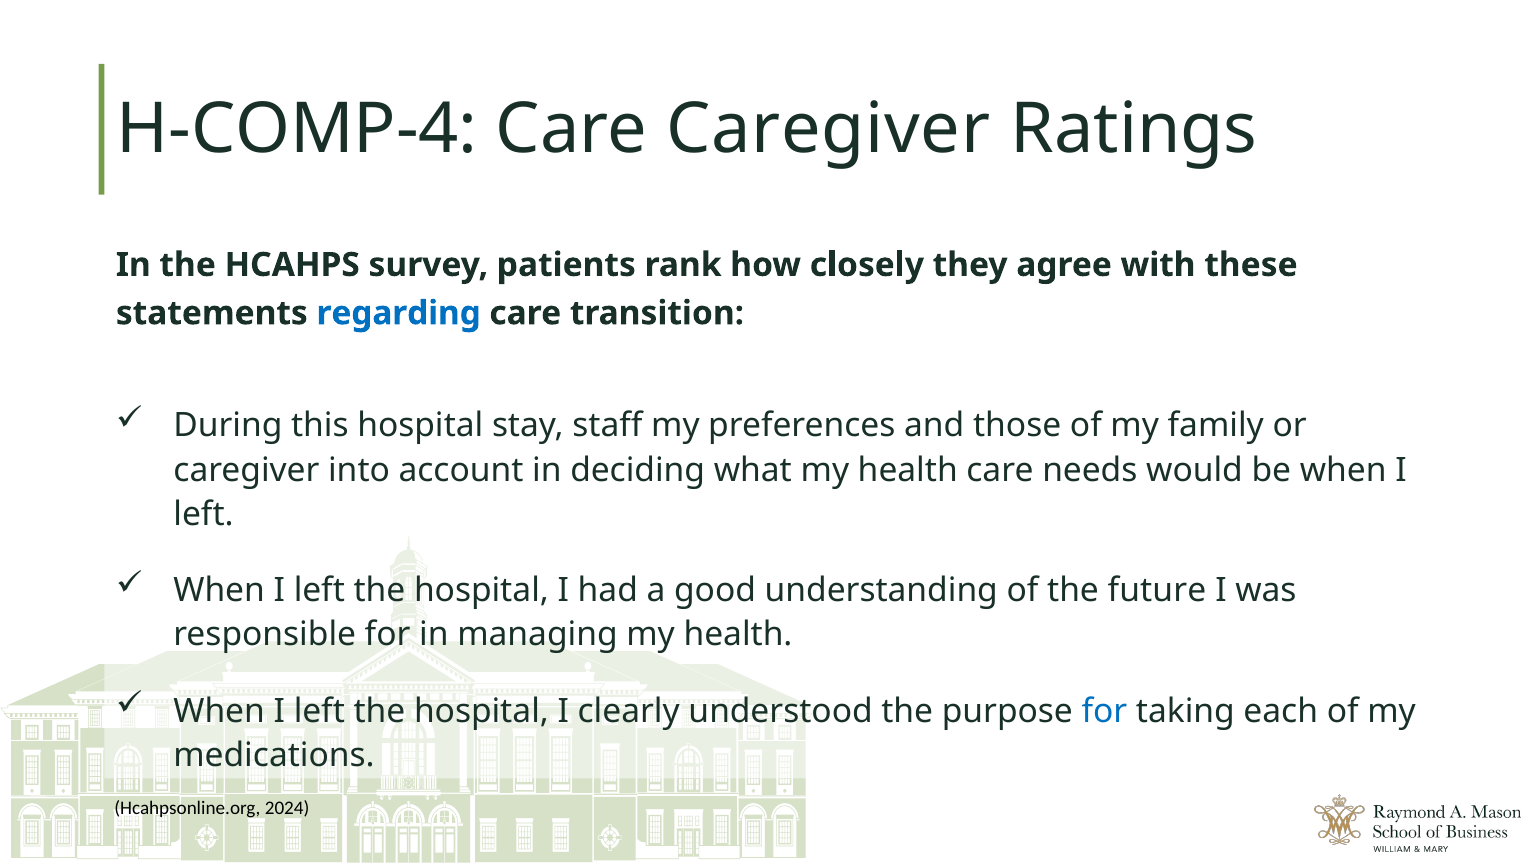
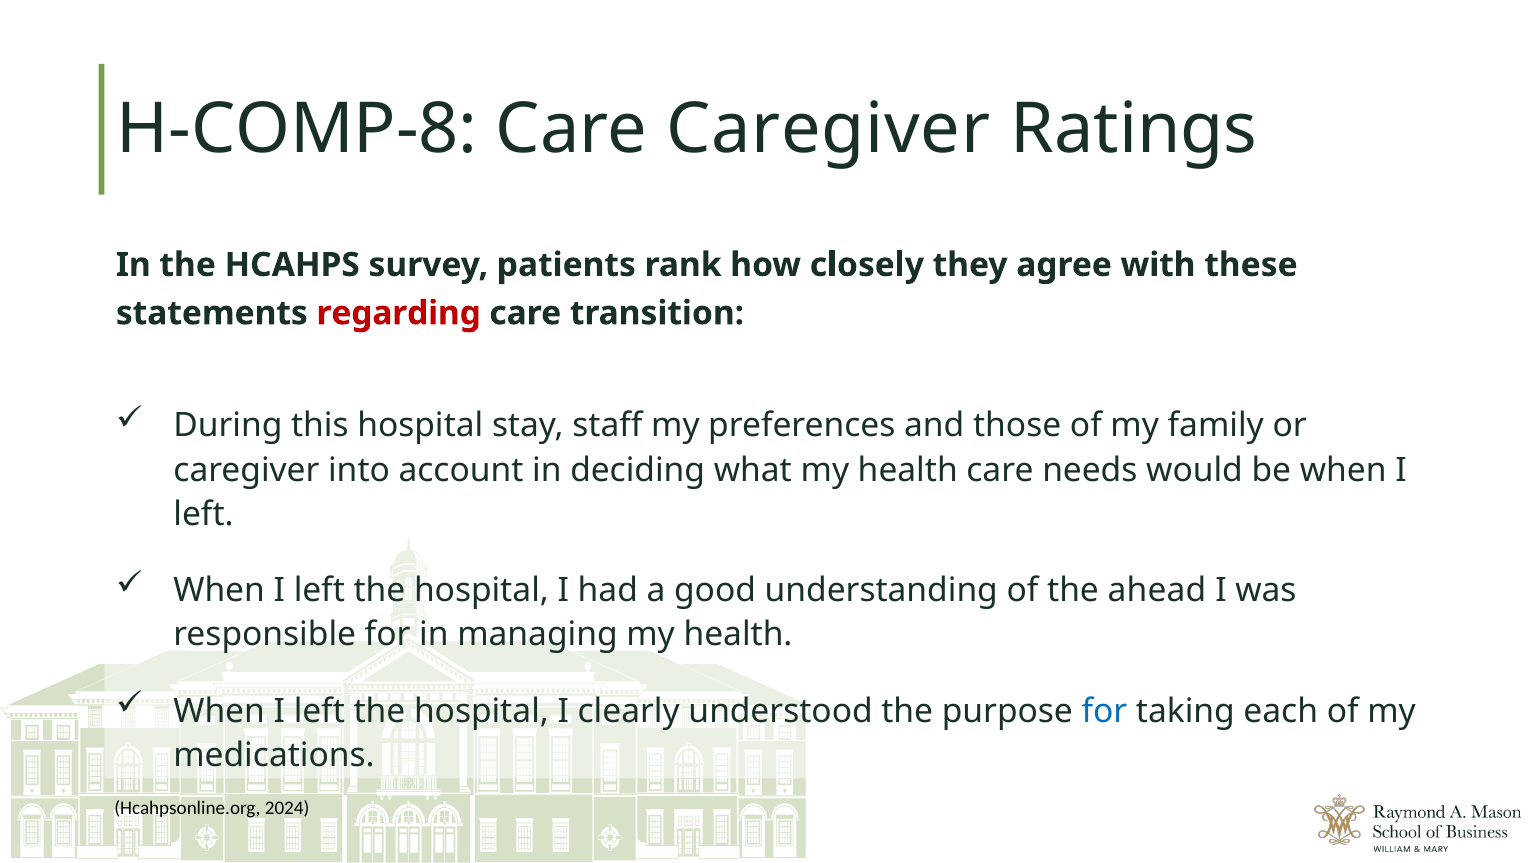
H-COMP-4: H-COMP-4 -> H-COMP-8 (297, 129)
regarding colour: blue -> red (399, 313)
future: future -> ahead (1157, 590)
